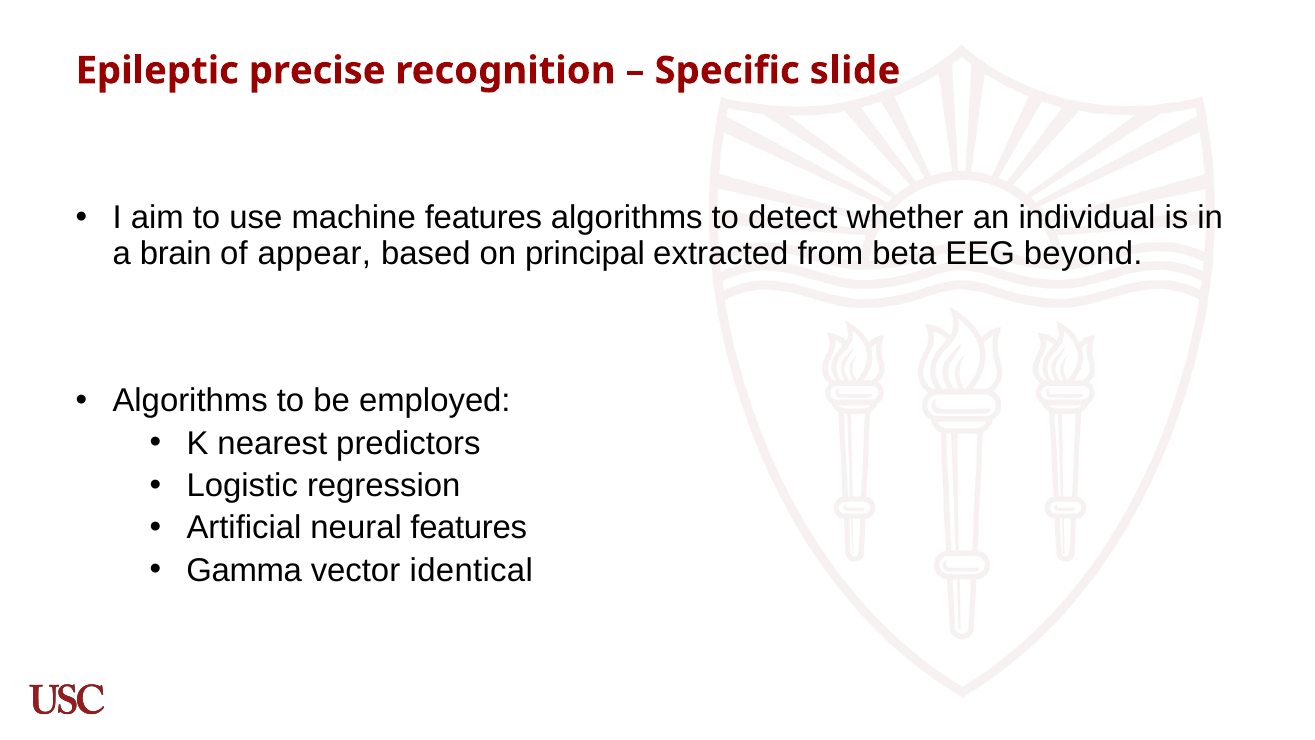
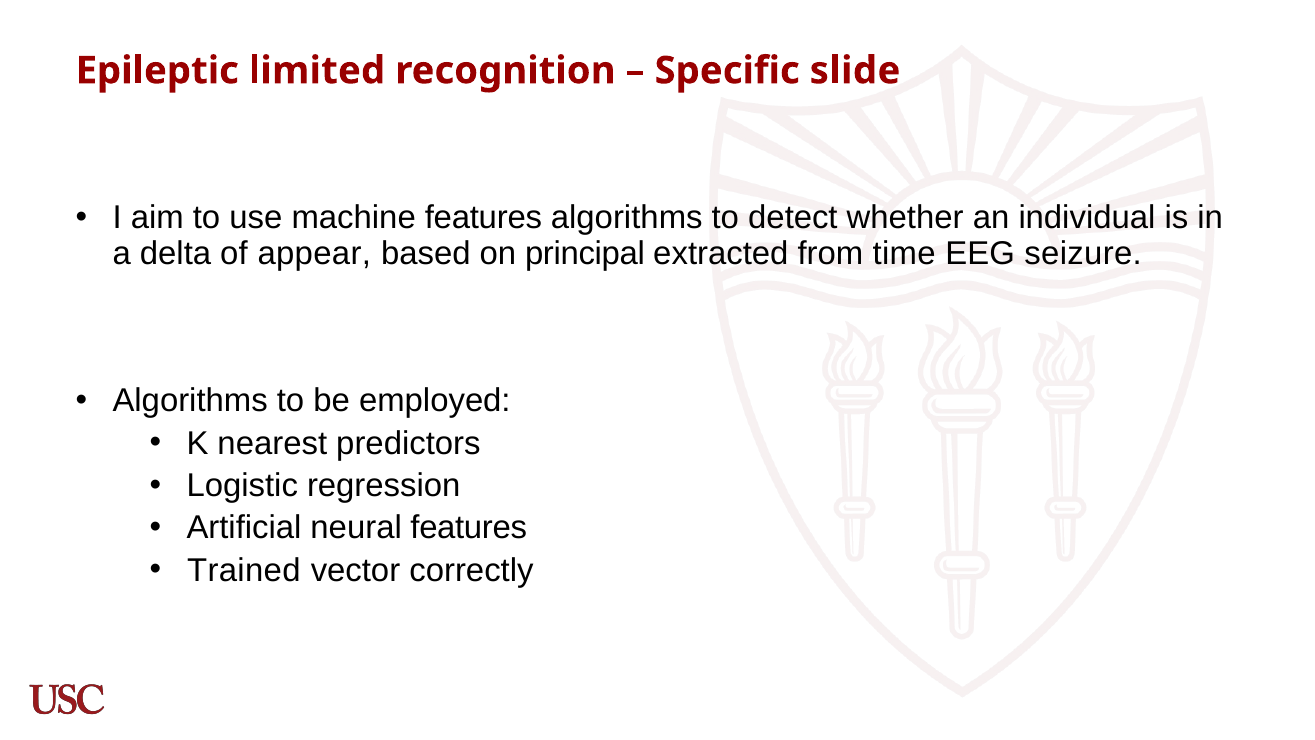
precise: precise -> limited (317, 71)
brain: brain -> delta (176, 253)
beta: beta -> time (904, 253)
beyond: beyond -> seizure (1083, 253)
Gamma: Gamma -> Trained (244, 570)
identical: identical -> correctly (471, 570)
